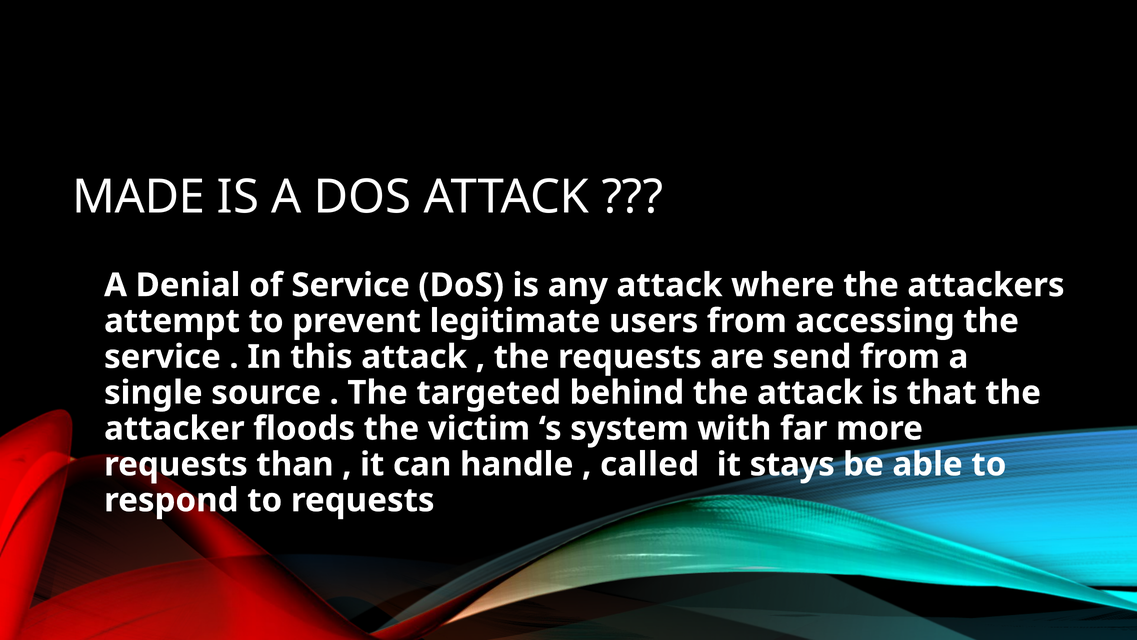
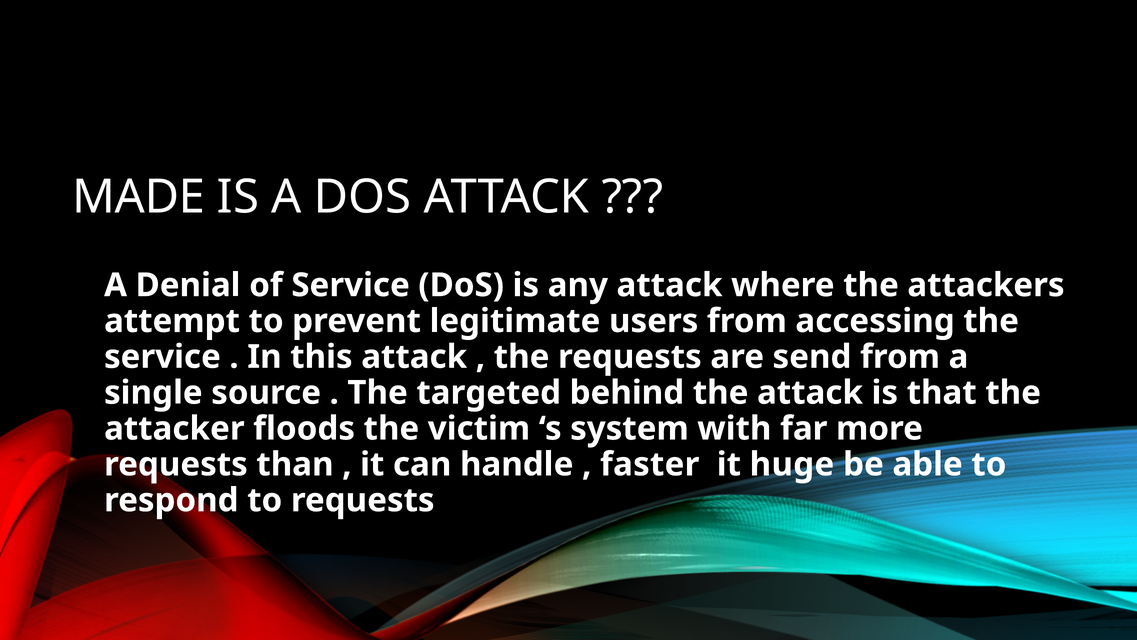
called: called -> faster (650, 464)
stays: stays -> huge (792, 464)
